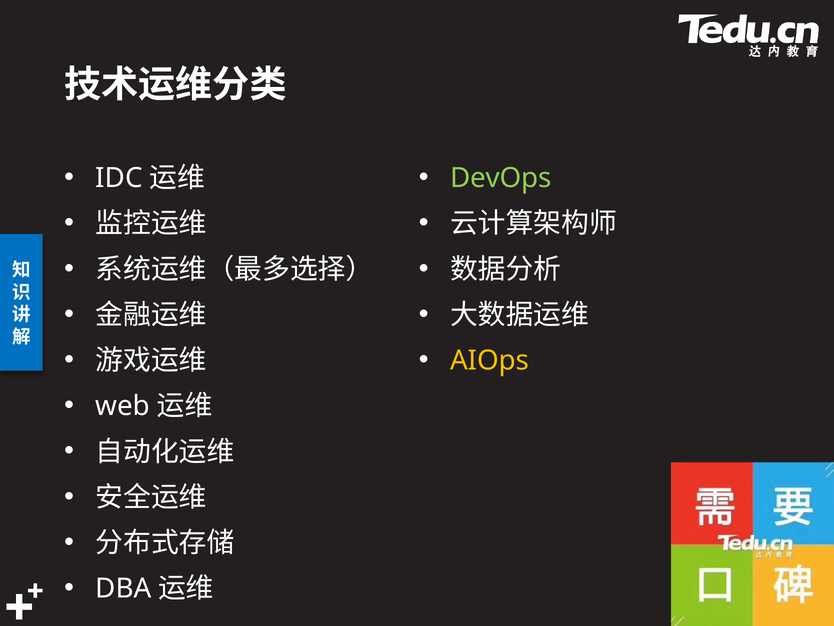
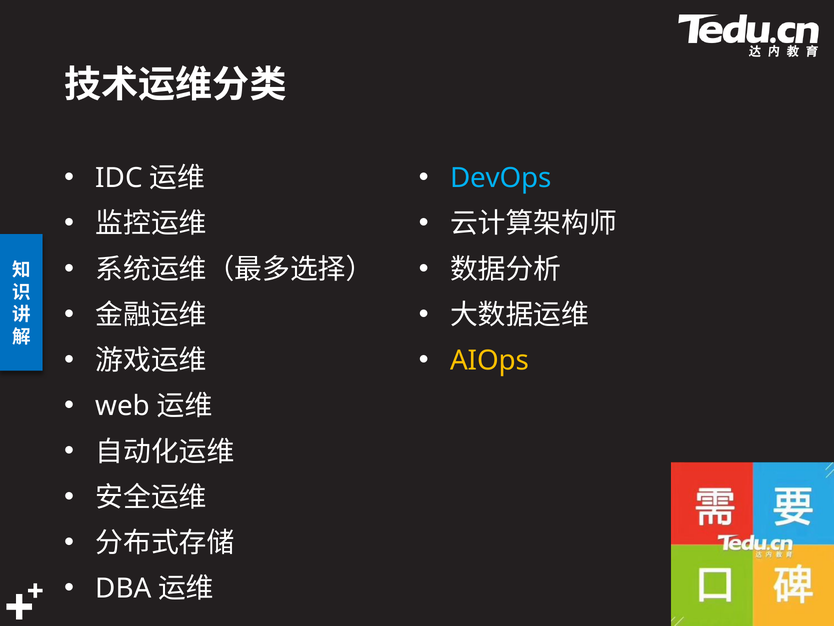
DevOps colour: light green -> light blue (501, 178)
